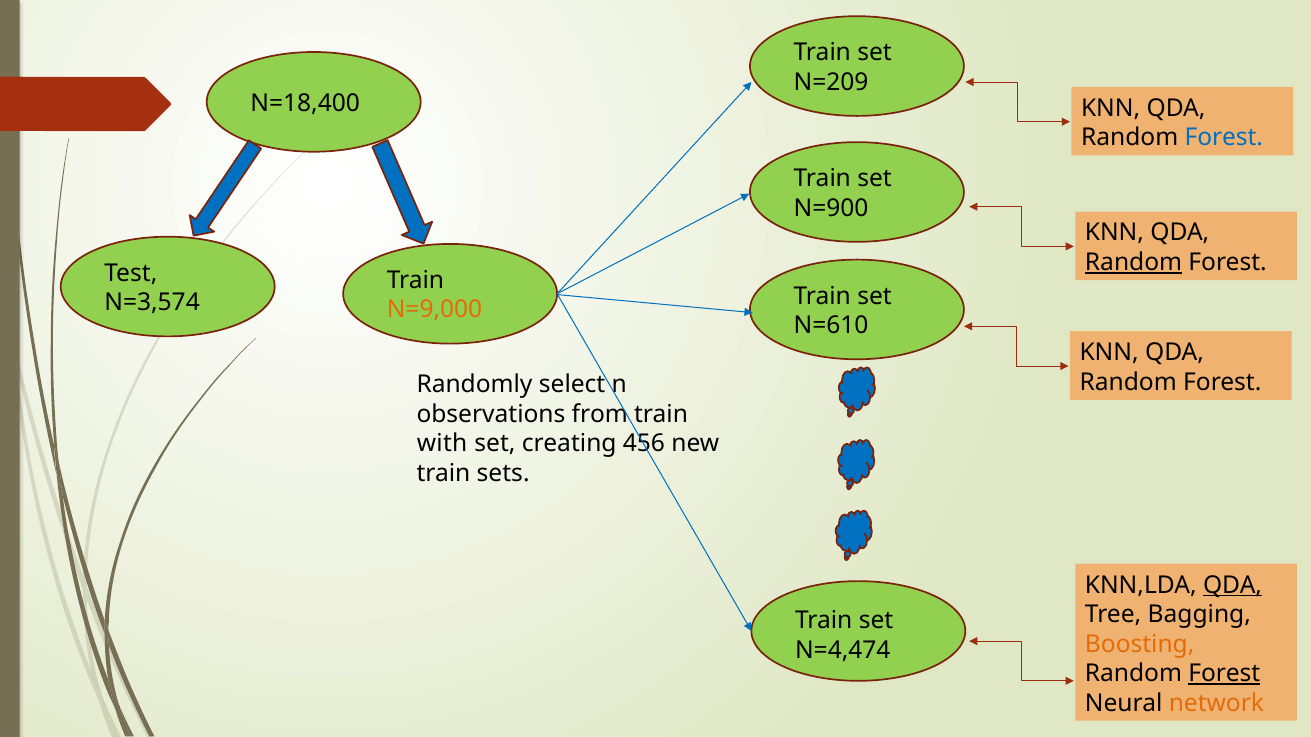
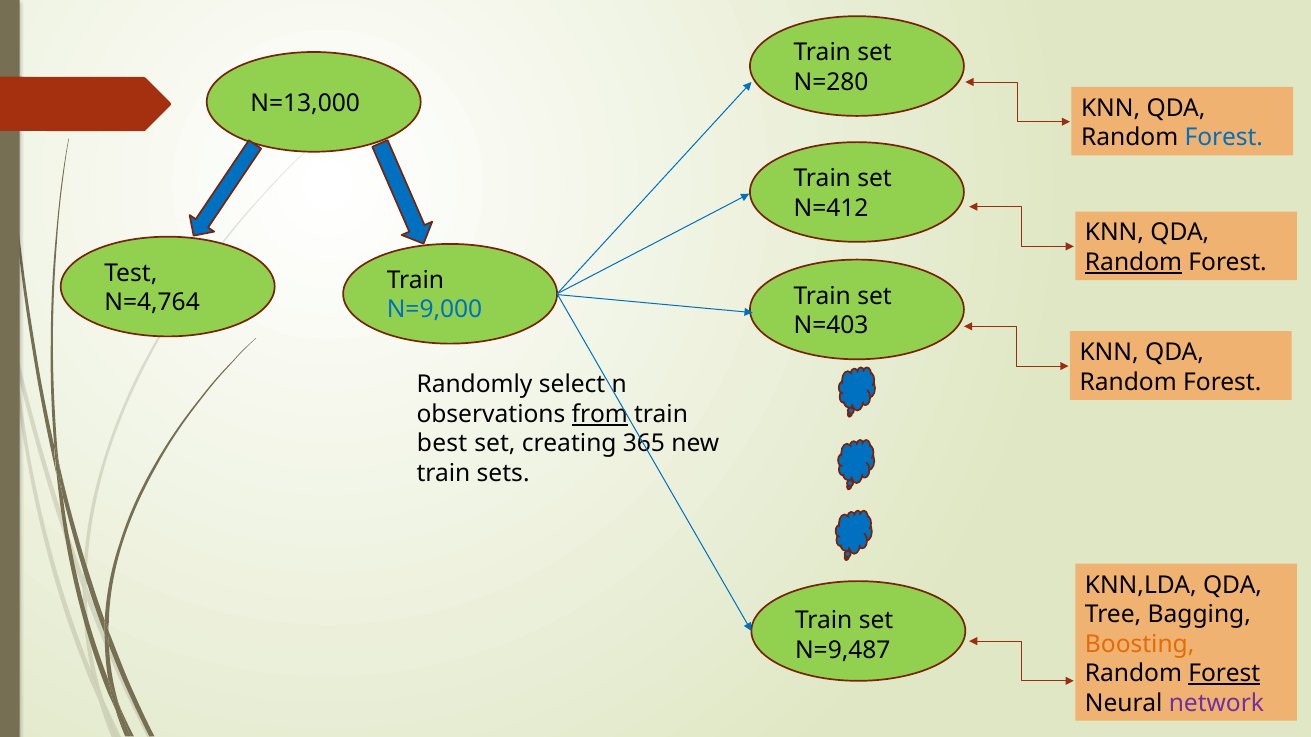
N=209: N=209 -> N=280 (831, 82)
N=18,400: N=18,400 -> N=13,000 (305, 103)
N=900: N=900 -> N=412 (831, 208)
N=3,574: N=3,574 -> N=4,764 (152, 303)
N=9,000 colour: orange -> blue (435, 310)
N=610: N=610 -> N=403 (831, 326)
from underline: none -> present (600, 415)
with: with -> best (442, 444)
456: 456 -> 365 (644, 444)
QDA underline: present -> none (1233, 585)
N=4,474: N=4,474 -> N=9,487 (843, 651)
network colour: orange -> purple (1216, 703)
